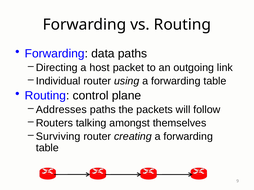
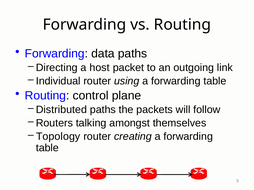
Addresses: Addresses -> Distributed (61, 110)
Surviving: Surviving -> Topology (58, 137)
